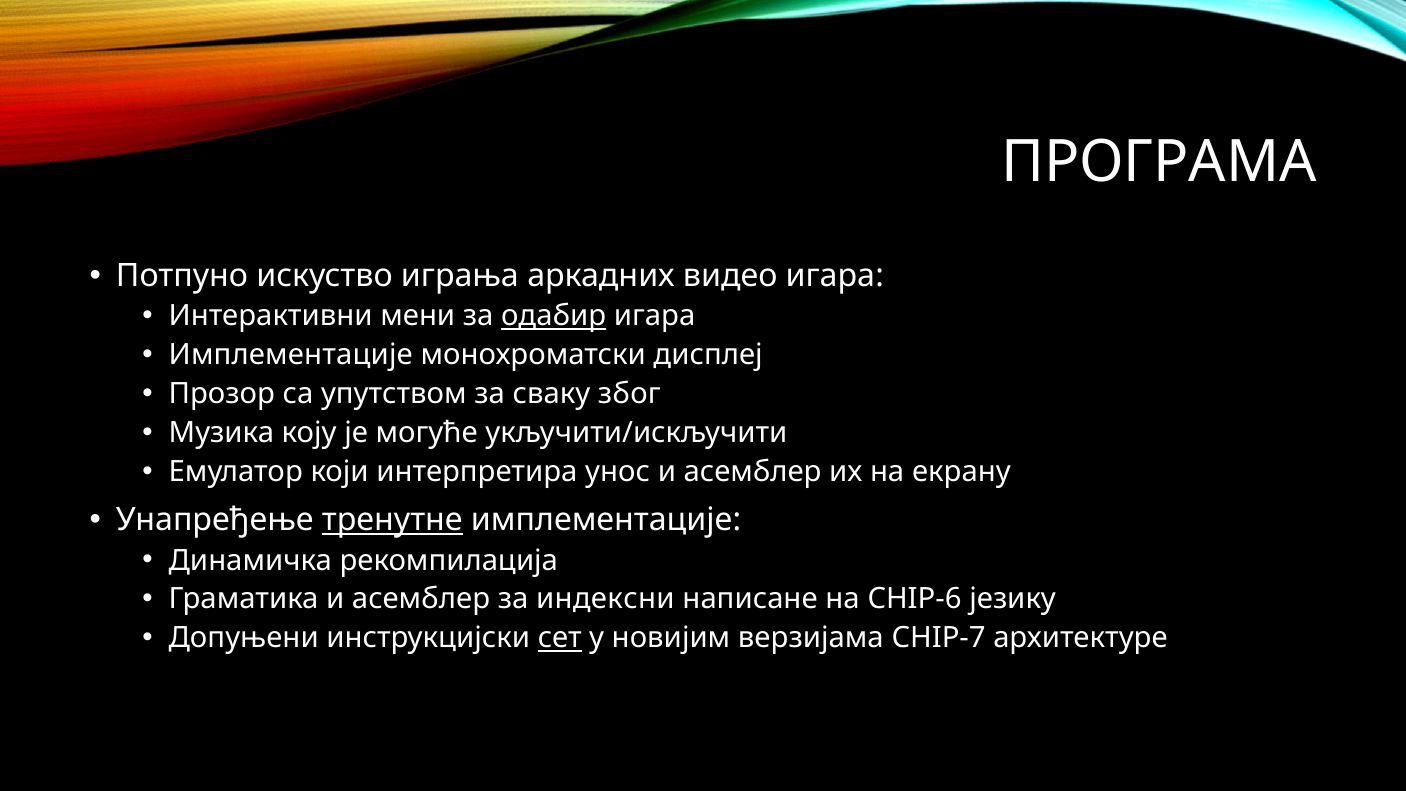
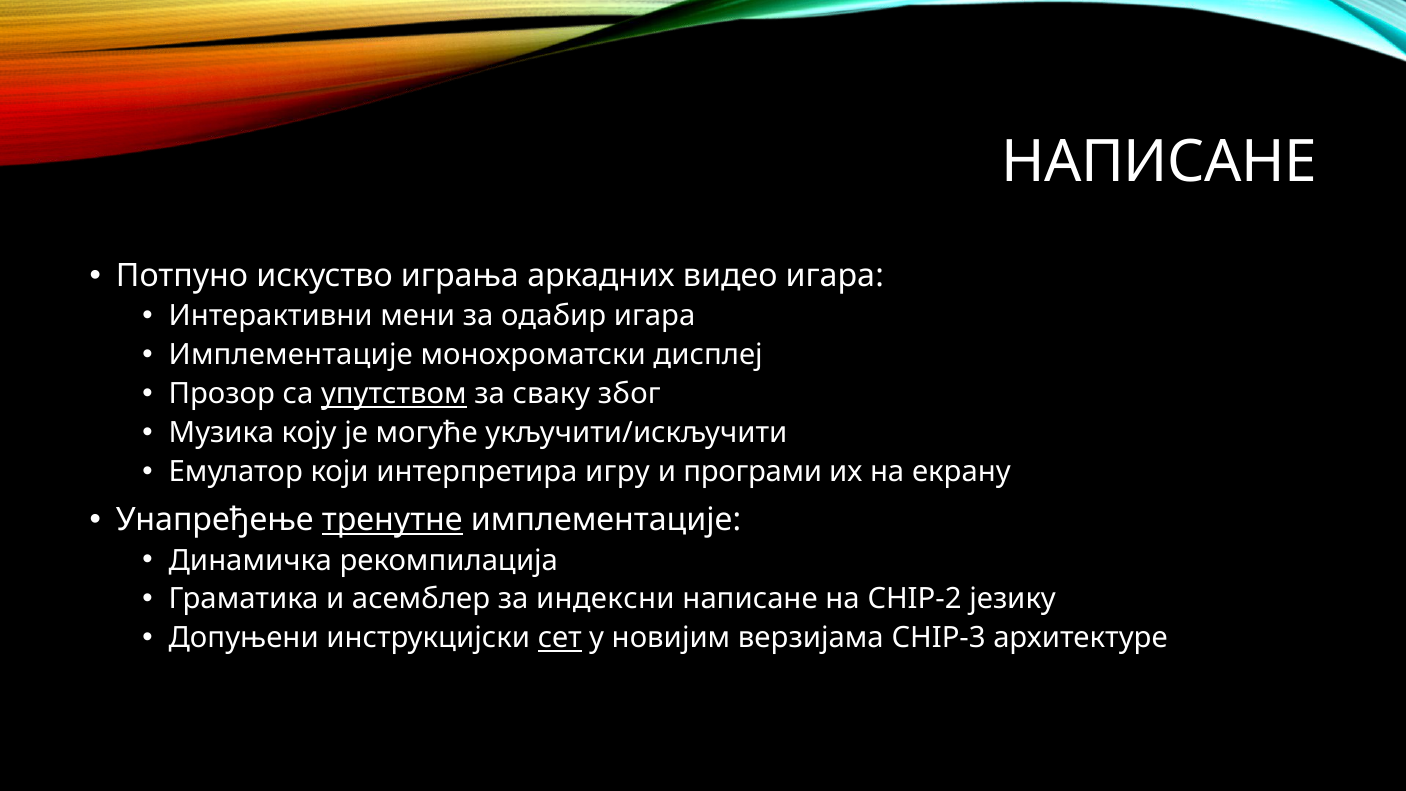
ПРОГРАМА: ПРОГРАМА -> НАПИСАНЕ (1159, 162)
одабир underline: present -> none (554, 316)
упутством underline: none -> present (394, 394)
унос: унос -> игру (617, 472)
асемблер: асемблер -> програми (753, 472)
CHIP-6: CHIP-6 -> CHIP-2 (915, 599)
CHIP-7: CHIP-7 -> CHIP-3 (939, 638)
